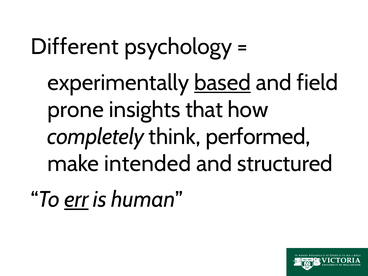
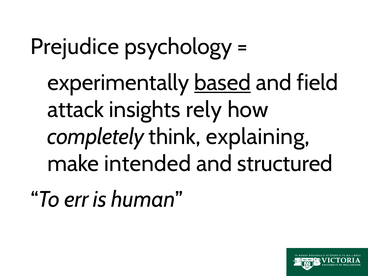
Different: Different -> Prejudice (75, 47)
prone: prone -> attack (76, 110)
that: that -> rely (204, 110)
performed: performed -> explaining (258, 137)
err underline: present -> none (76, 200)
